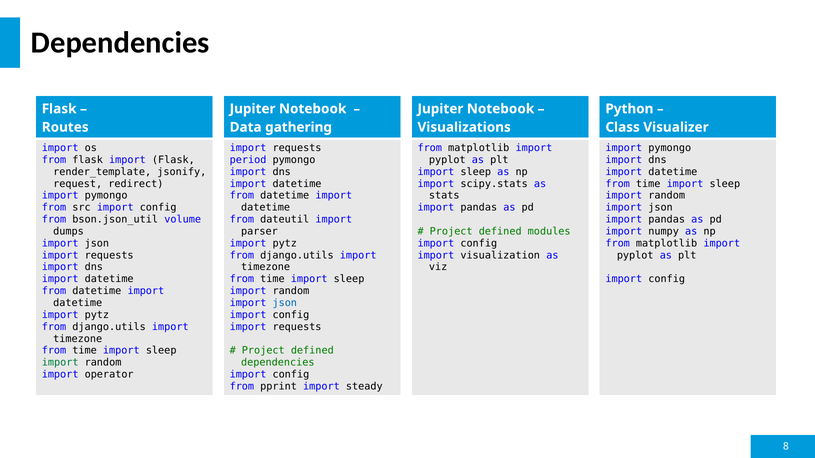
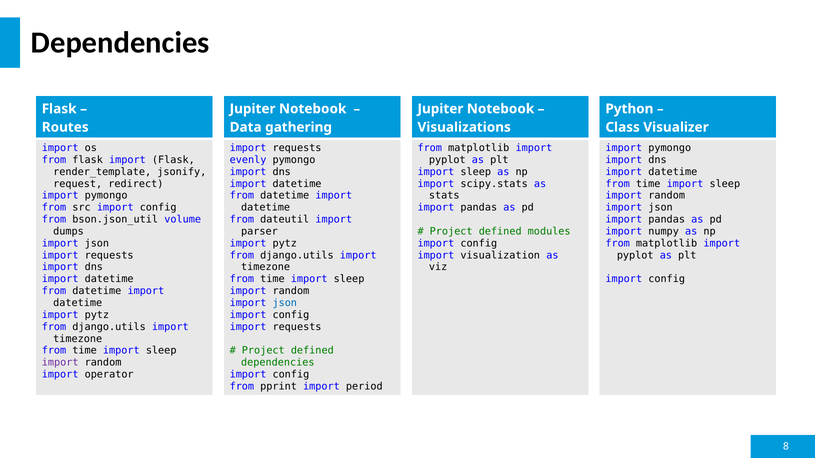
period: period -> evenly (248, 160)
import colour: green -> purple (60, 363)
steady: steady -> period (364, 387)
